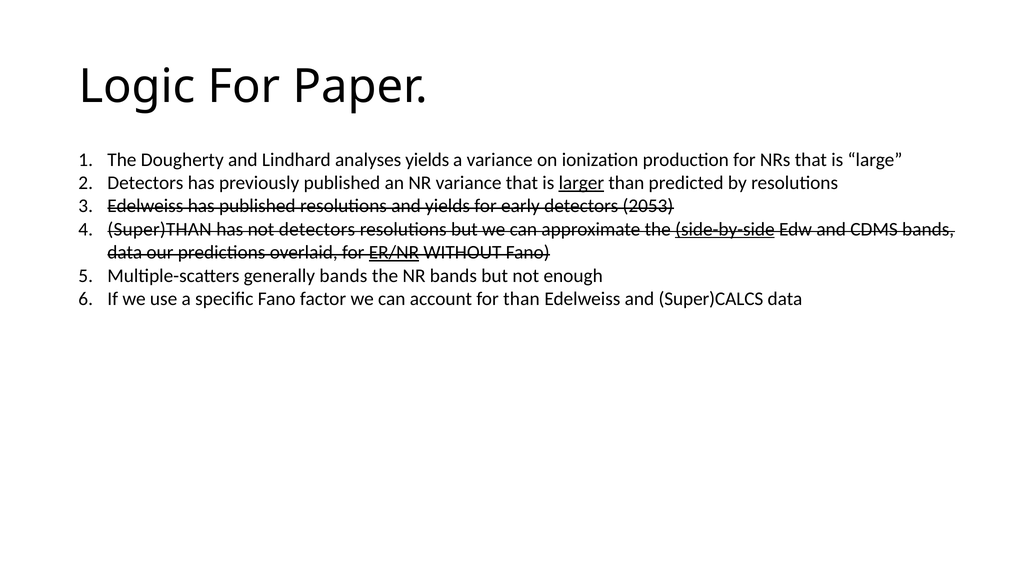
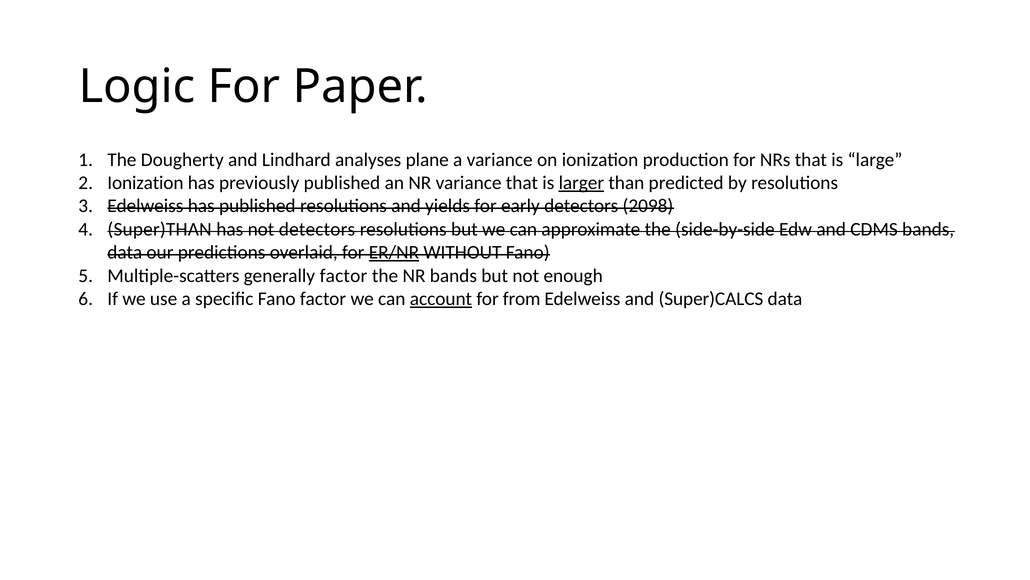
analyses yields: yields -> plane (427, 160)
Detectors: Detectors -> Ionization (145, 183)
2053: 2053 -> 2098 (648, 206)
side-by-side underline: present -> none (725, 229)
generally bands: bands -> factor (343, 275)
account underline: none -> present (441, 299)
for than: than -> from (522, 299)
